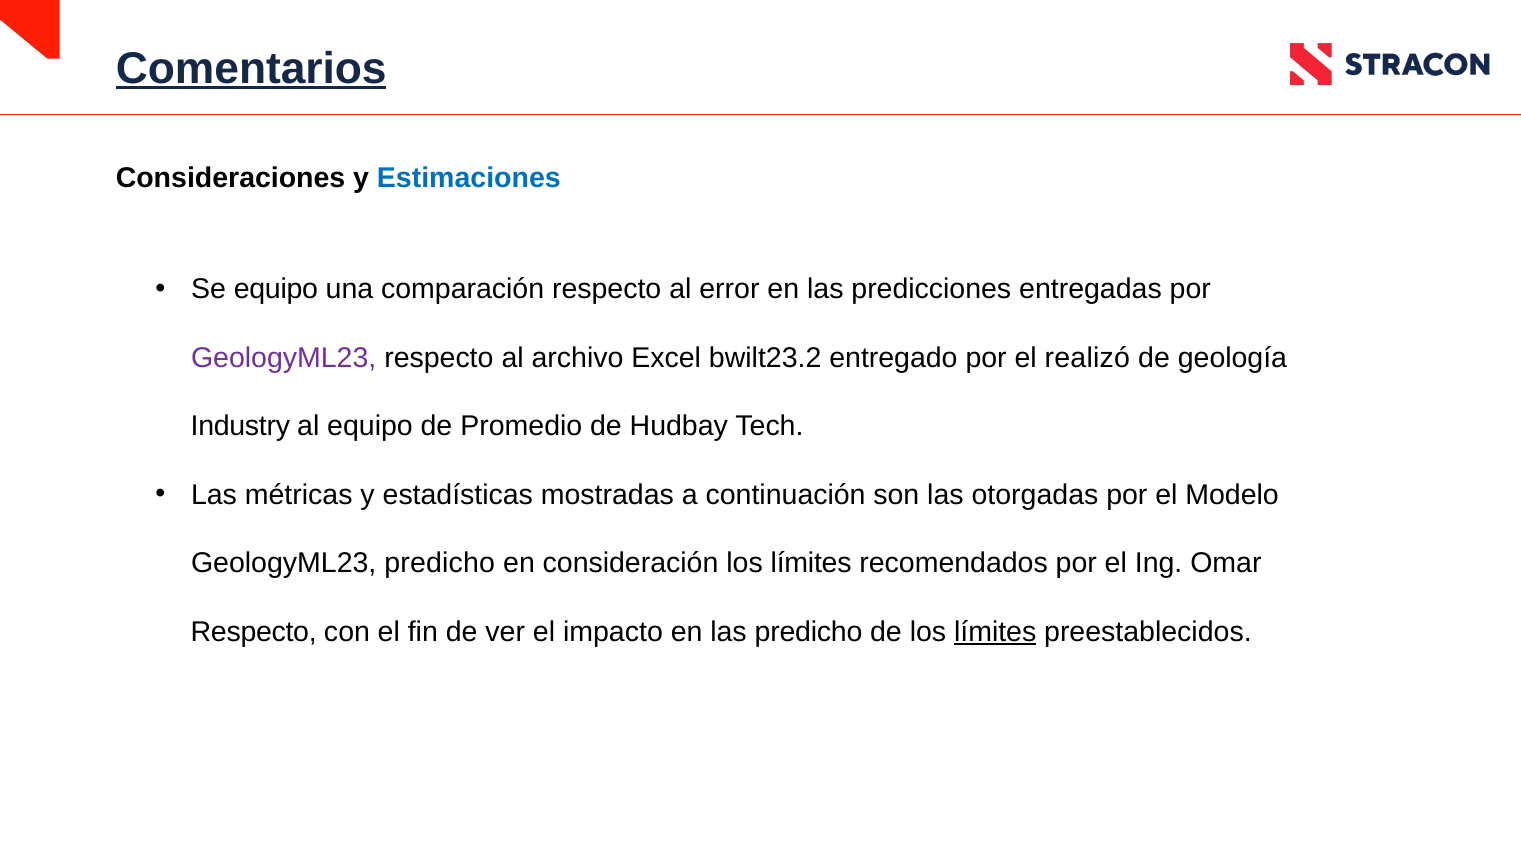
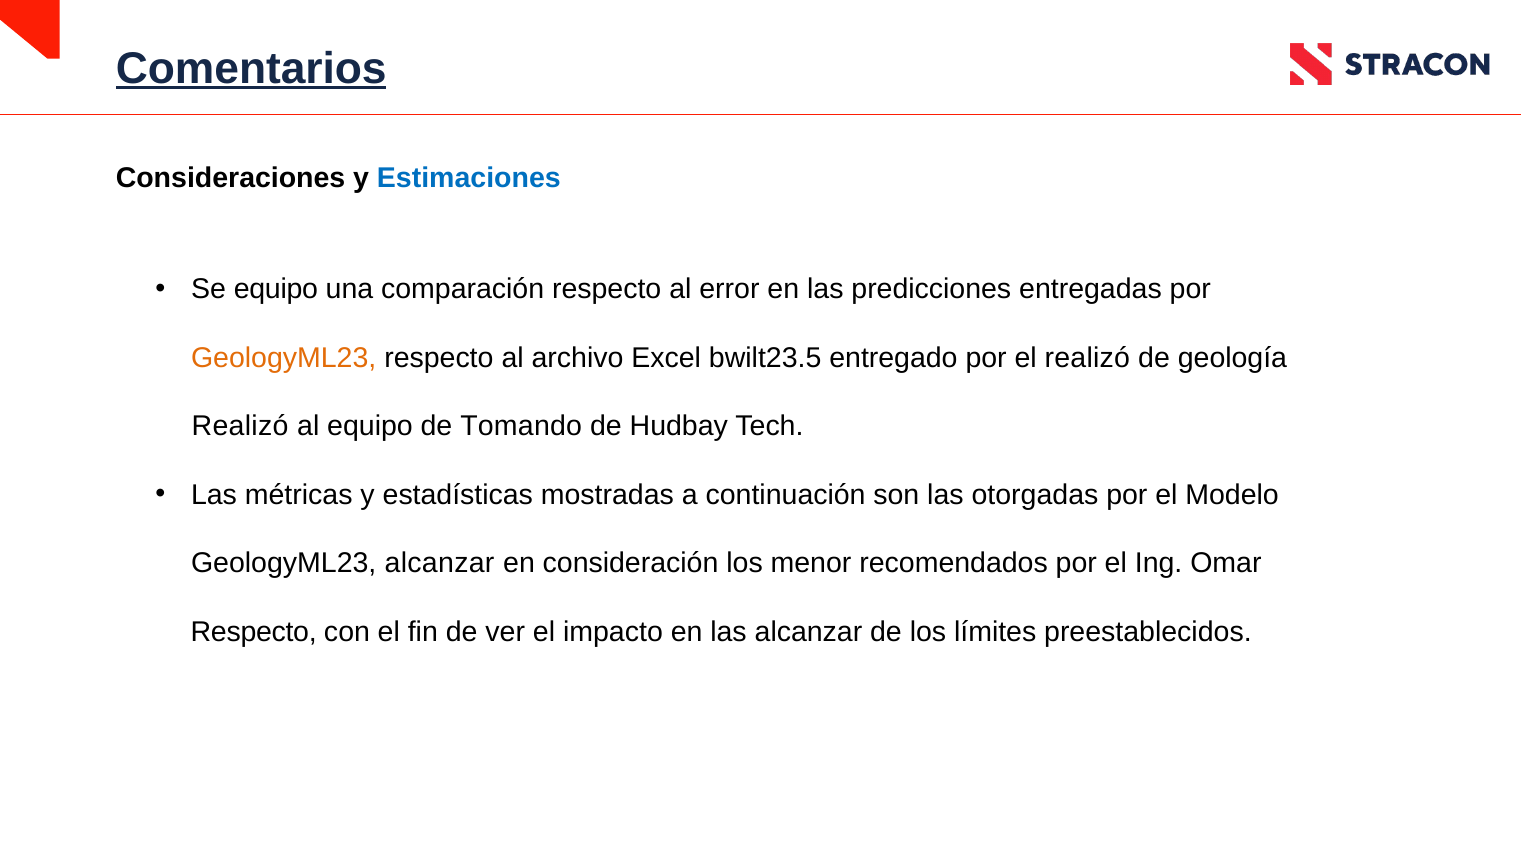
GeologyML23 colour: purple -> orange (284, 358)
bwilt23.2: bwilt23.2 -> bwilt23.5 (765, 358)
Industry: Industry -> Realizó (240, 426)
Promedio: Promedio -> Tomando (521, 426)
GeologyML23 predicho: predicho -> alcanzar (440, 563)
consideración los límites: límites -> menor (811, 563)
las predicho: predicho -> alcanzar (808, 631)
límites underline: present -> none (995, 631)
